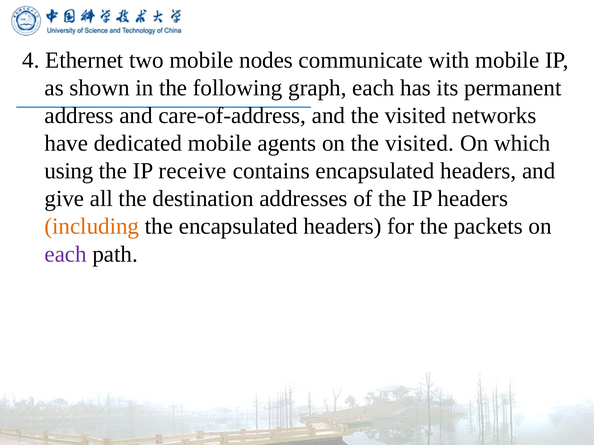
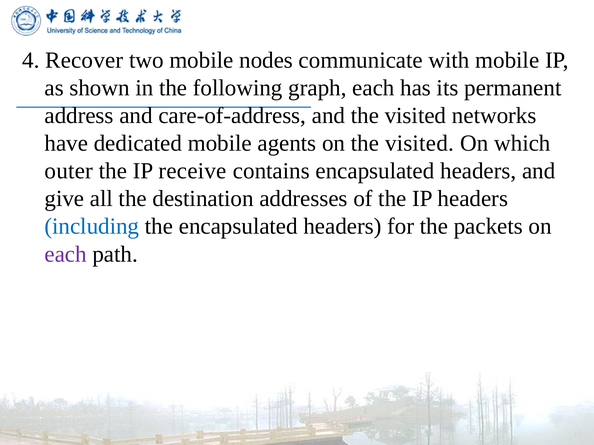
Ethernet: Ethernet -> Recover (84, 60)
using: using -> outer (69, 171)
including colour: orange -> blue (92, 227)
